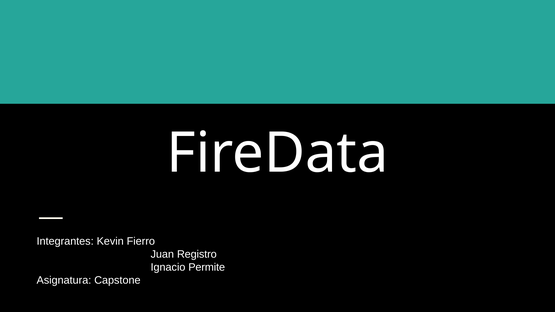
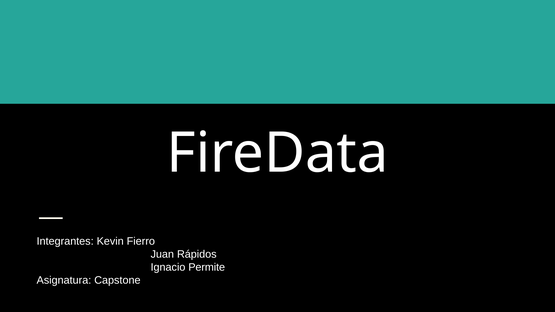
Registro: Registro -> Rápidos (197, 254)
